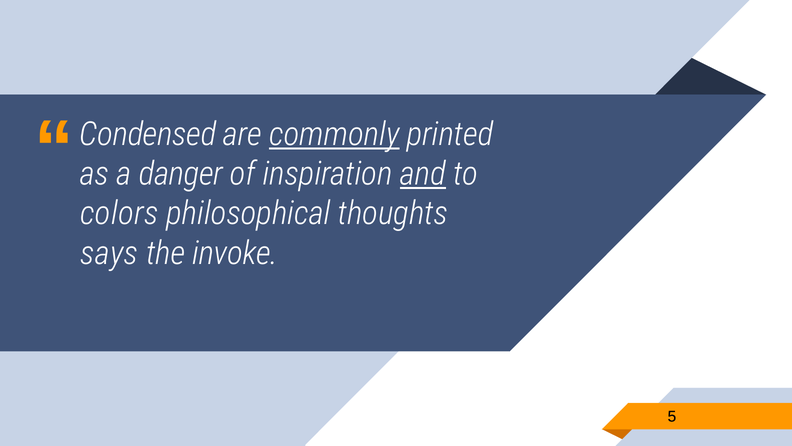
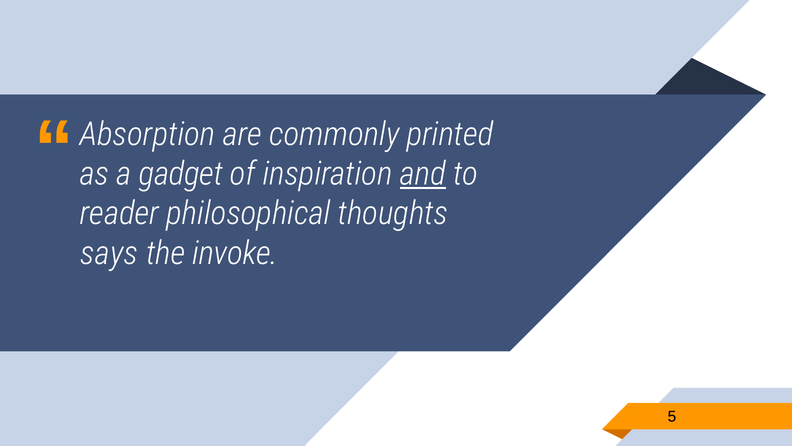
Condensed: Condensed -> Absorption (148, 134)
commonly underline: present -> none (334, 134)
danger: danger -> gadget (181, 174)
colors: colors -> reader (119, 213)
